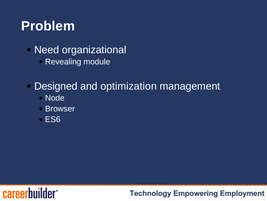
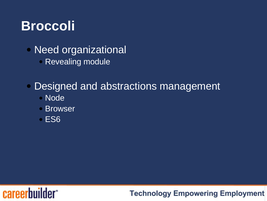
Problem: Problem -> Broccoli (48, 26)
optimization: optimization -> abstractions (129, 86)
